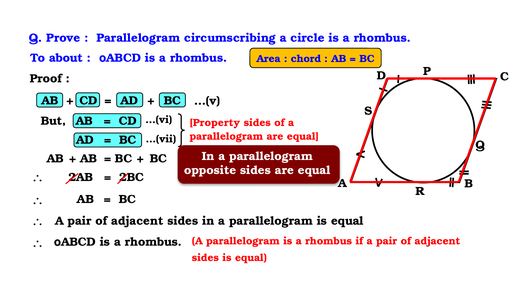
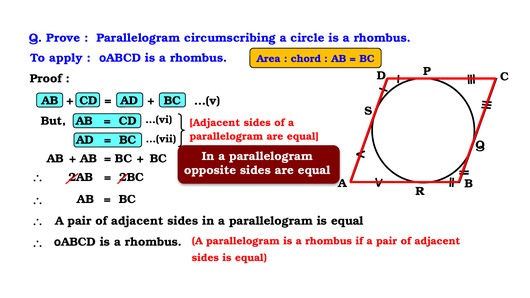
about: about -> apply (66, 58)
Property: Property -> Adjacent (215, 123)
